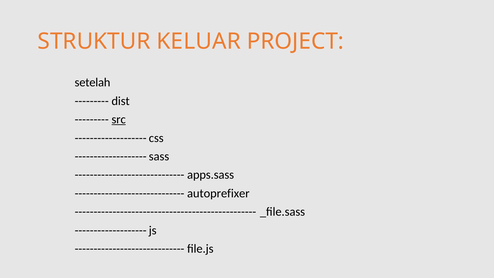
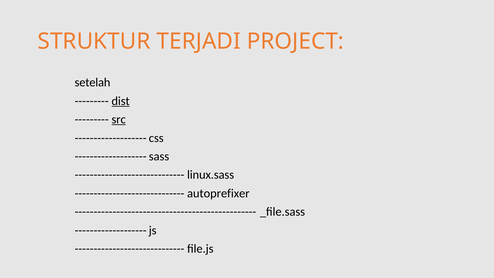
KELUAR: KELUAR -> TERJADI (199, 41)
dist underline: none -> present (121, 101)
apps.sass: apps.sass -> linux.sass (211, 175)
